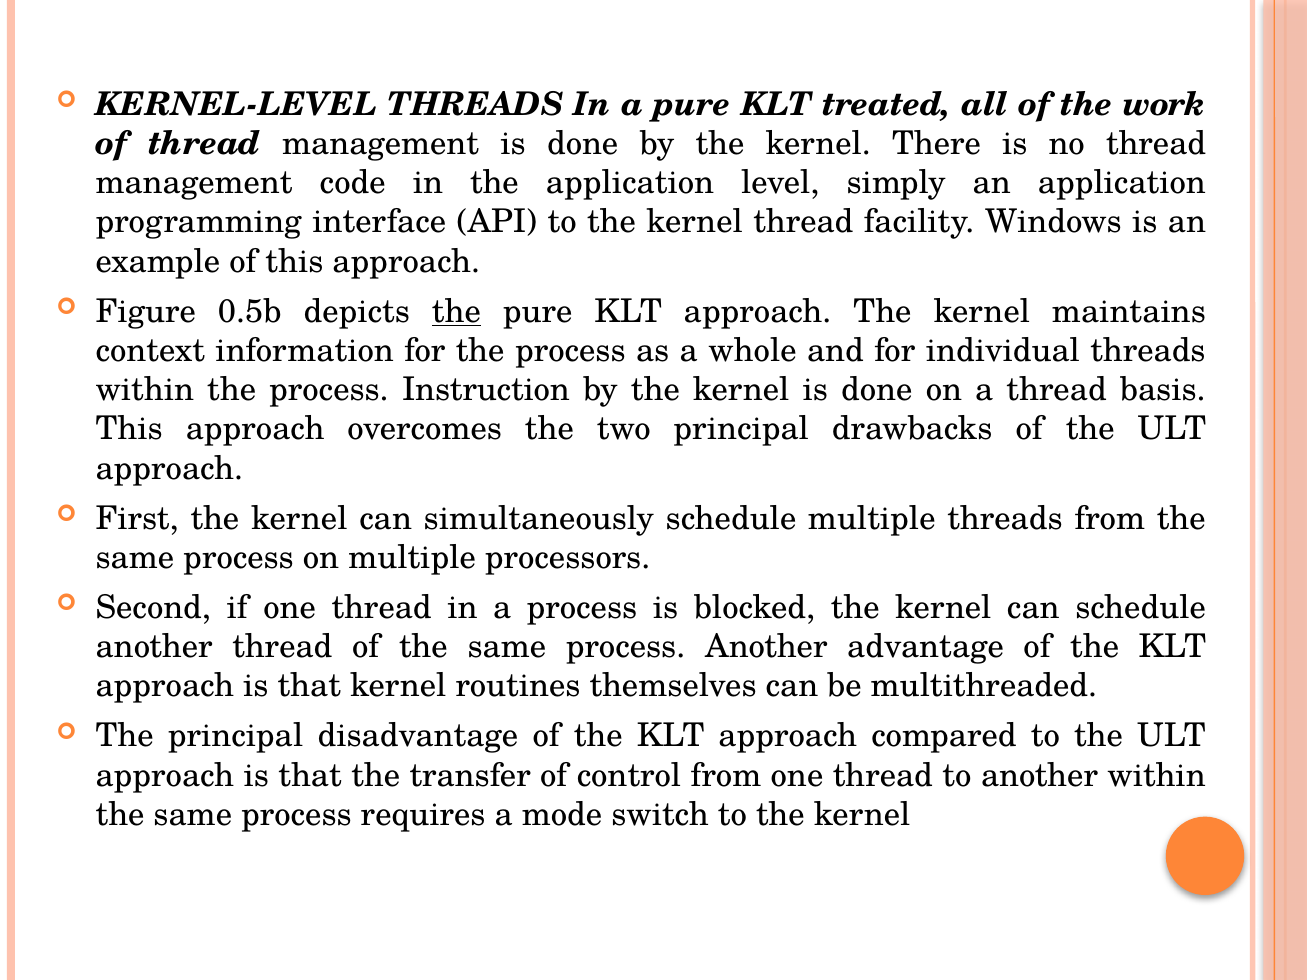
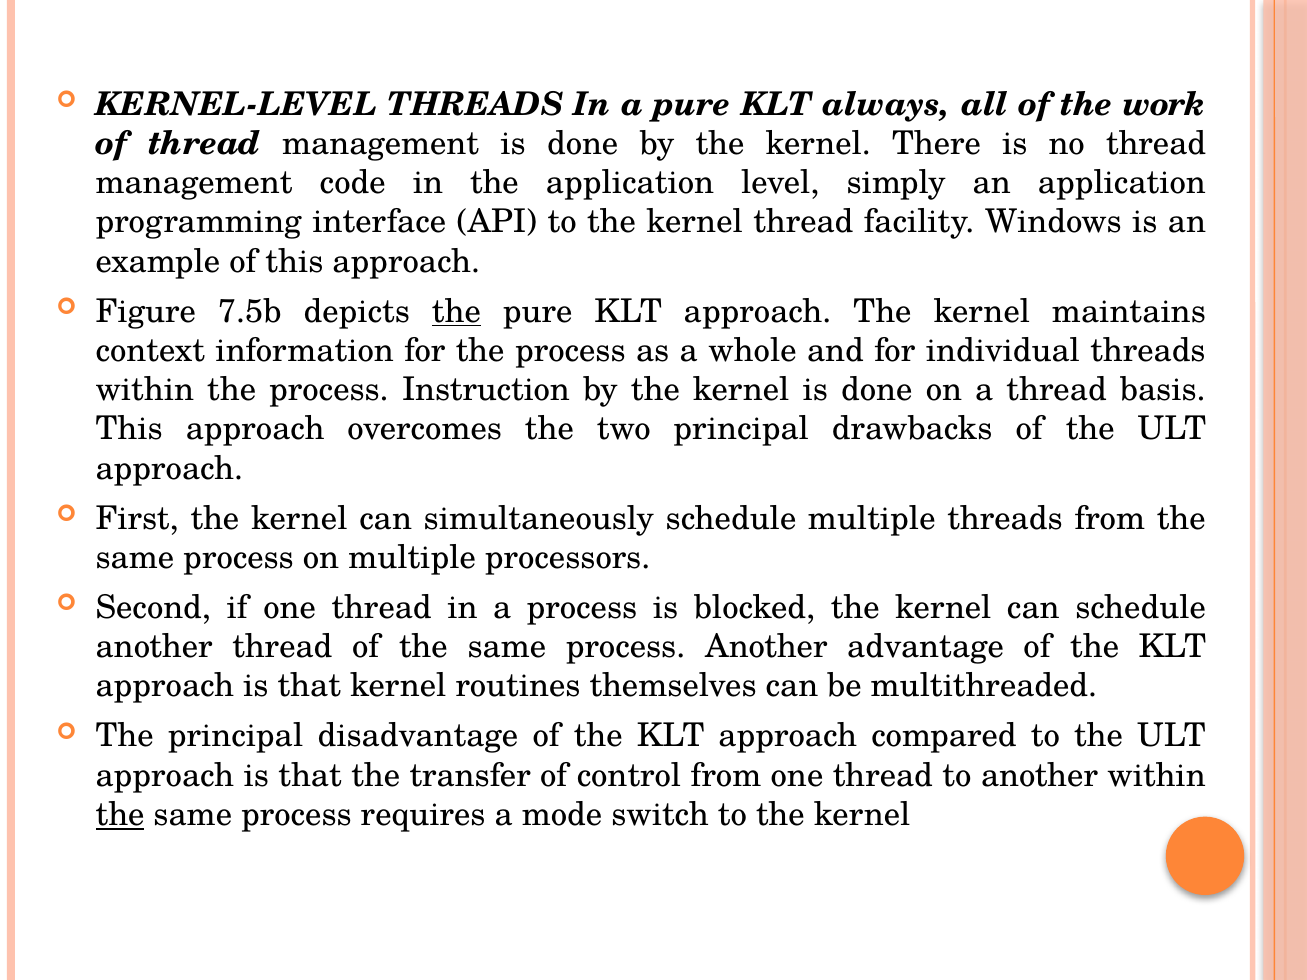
treated: treated -> always (886, 105)
0.5b: 0.5b -> 7.5b (250, 312)
the underline: none -> present (120, 815)
